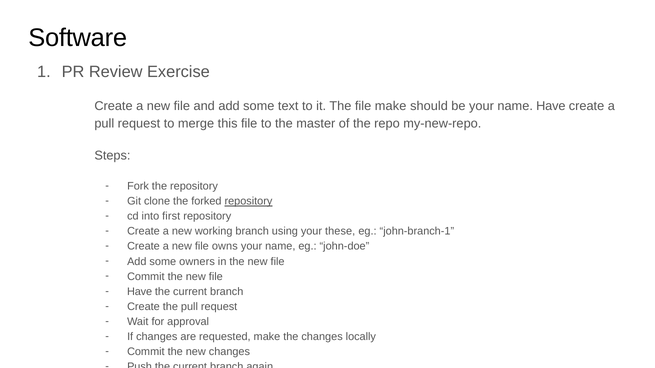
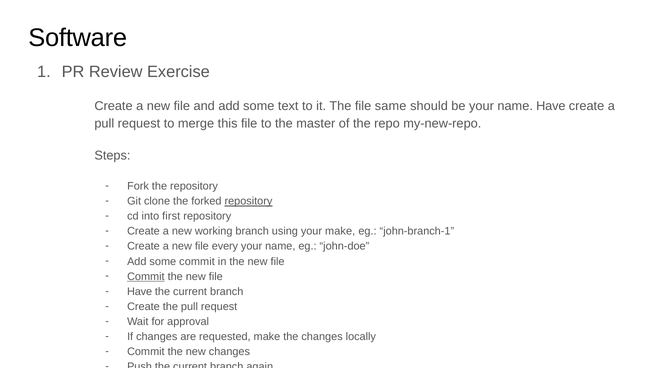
file make: make -> same (391, 106)
your these: these -> make (340, 232)
owns: owns -> every (225, 247)
some owners: owners -> commit (197, 262)
Commit underline: none -> present (146, 277)
